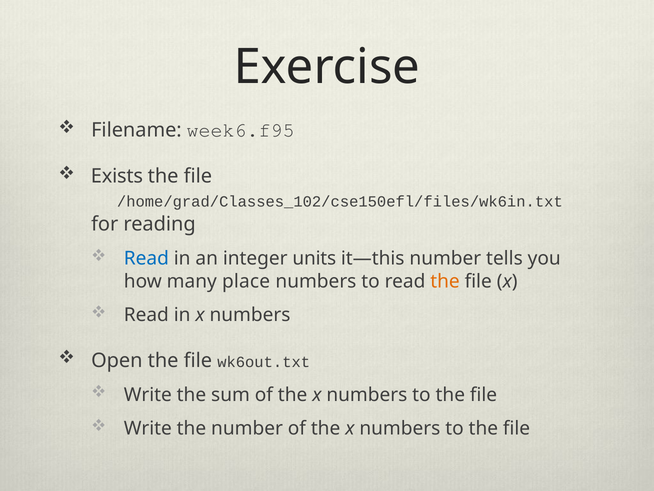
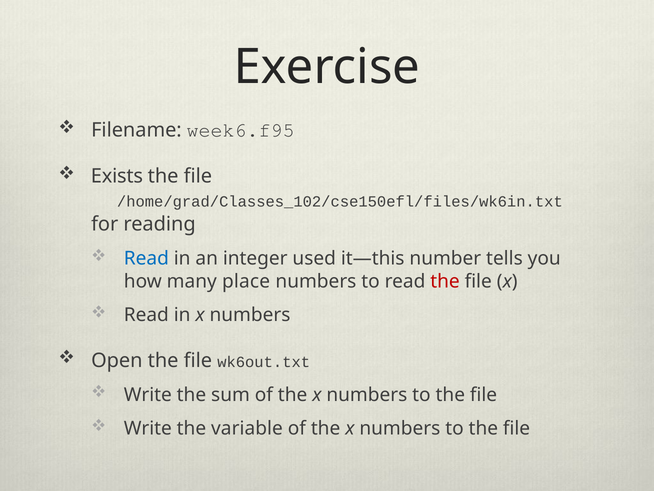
units: units -> used (314, 258)
the colour: orange -> red (445, 281)
the number: number -> variable (247, 428)
